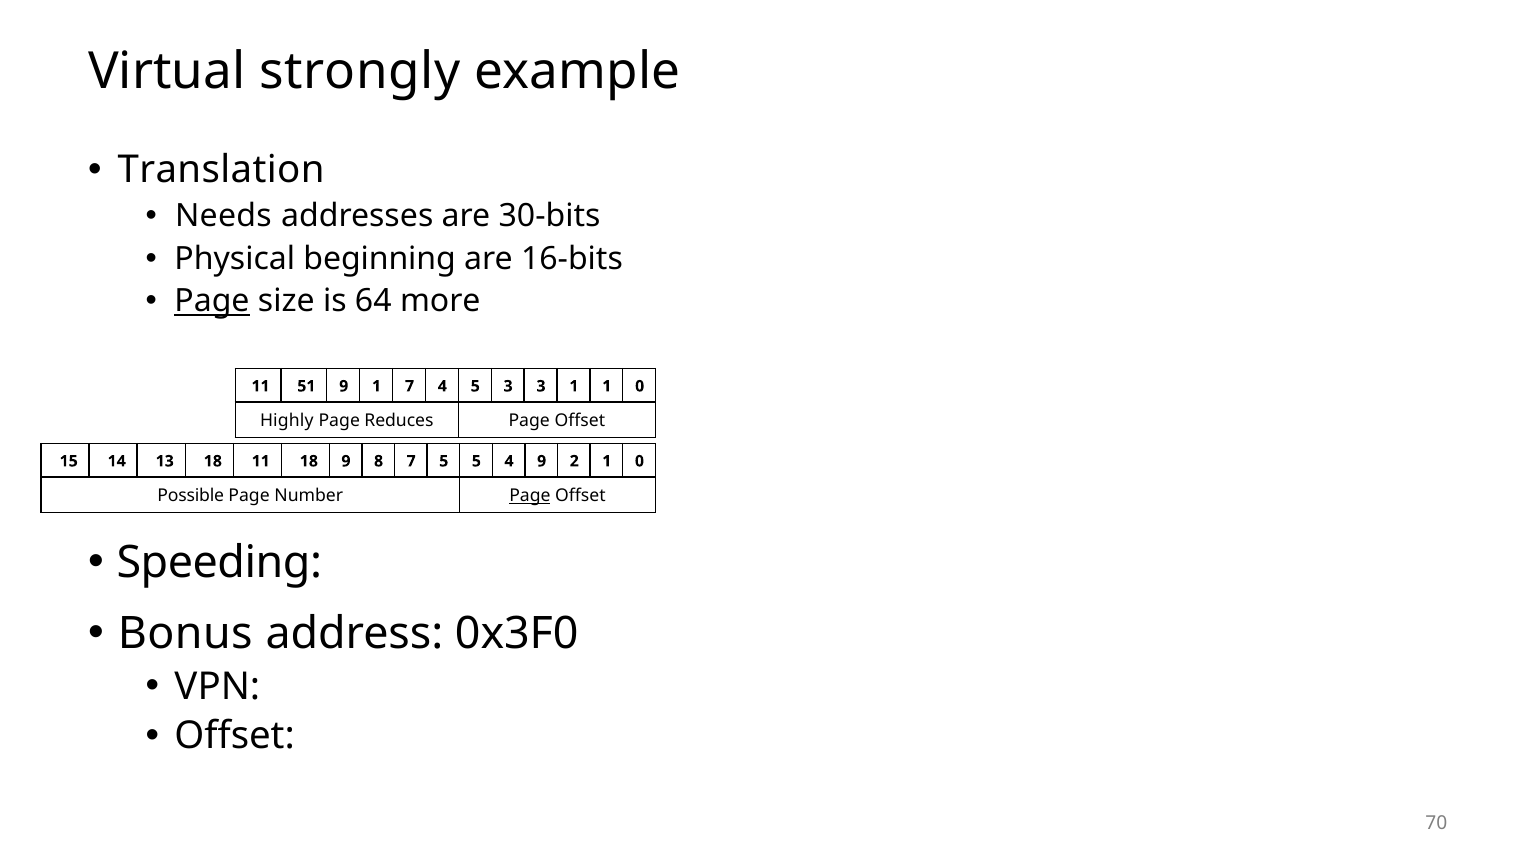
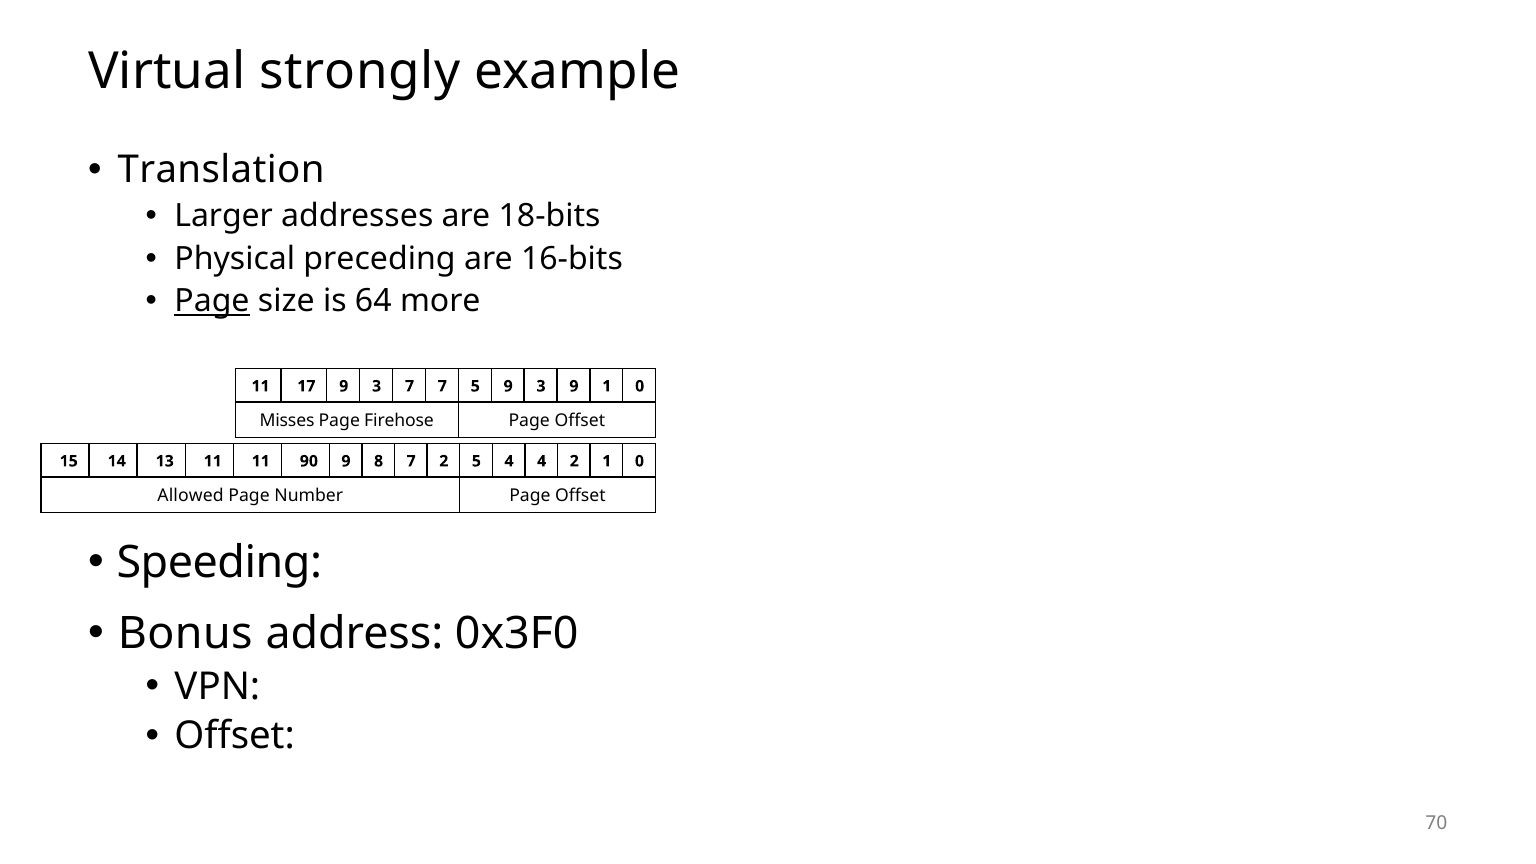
Needs: Needs -> Larger (224, 216)
30-bits: 30-bits -> 18-bits (550, 216)
beginning: beginning -> preceding (380, 259)
51: 51 -> 17 (306, 386)
1: 1 -> 3 (377, 386)
7 4: 4 -> 7 (442, 386)
5 3: 3 -> 9 (508, 386)
3 1: 1 -> 9 (574, 386)
Highly: Highly -> Misses (287, 421)
Reduces: Reduces -> Firehose (399, 421)
13 18: 18 -> 11 (213, 461)
11 18: 18 -> 90 (309, 461)
7 5: 5 -> 2 (444, 461)
4 9: 9 -> 4 (542, 461)
Possible: Possible -> Allowed (191, 496)
Page underline: present -> none (530, 496)
